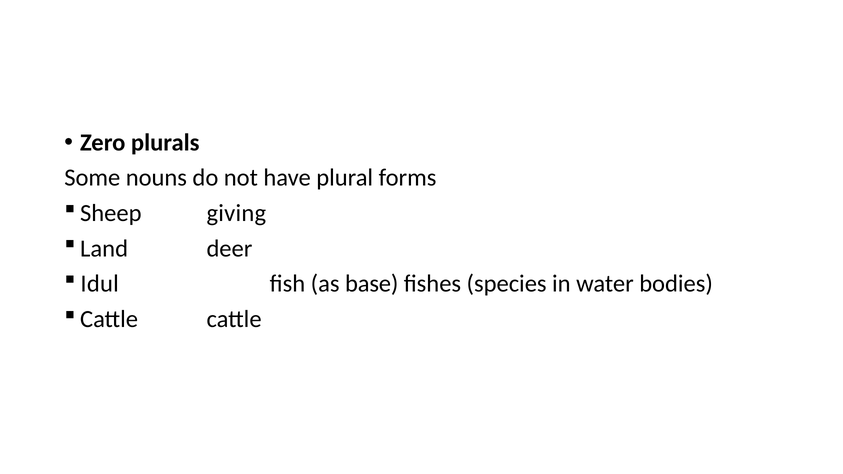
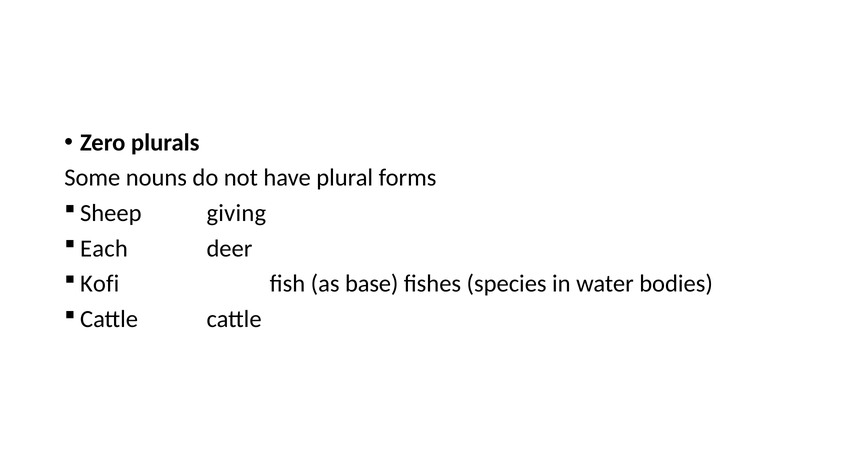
Land: Land -> Each (104, 249)
Idul: Idul -> Kofi (100, 284)
